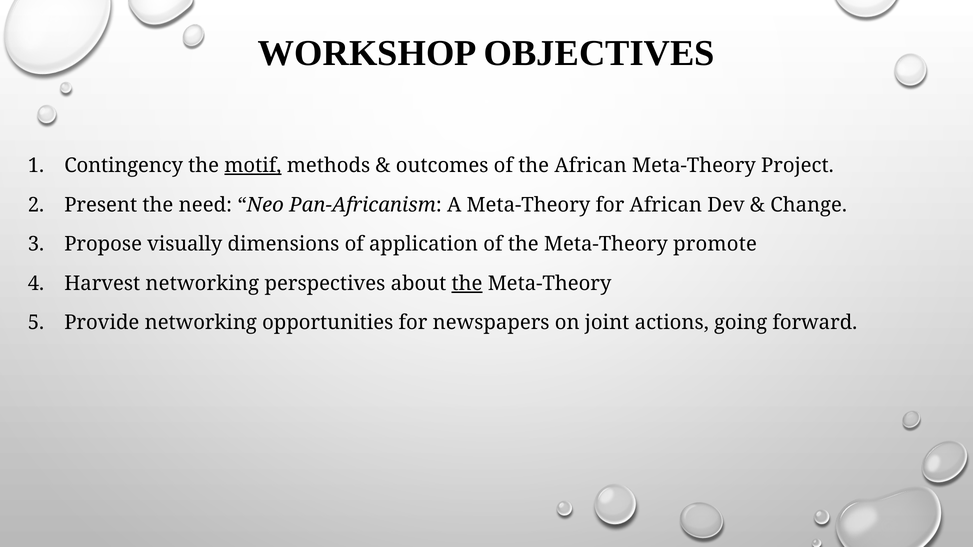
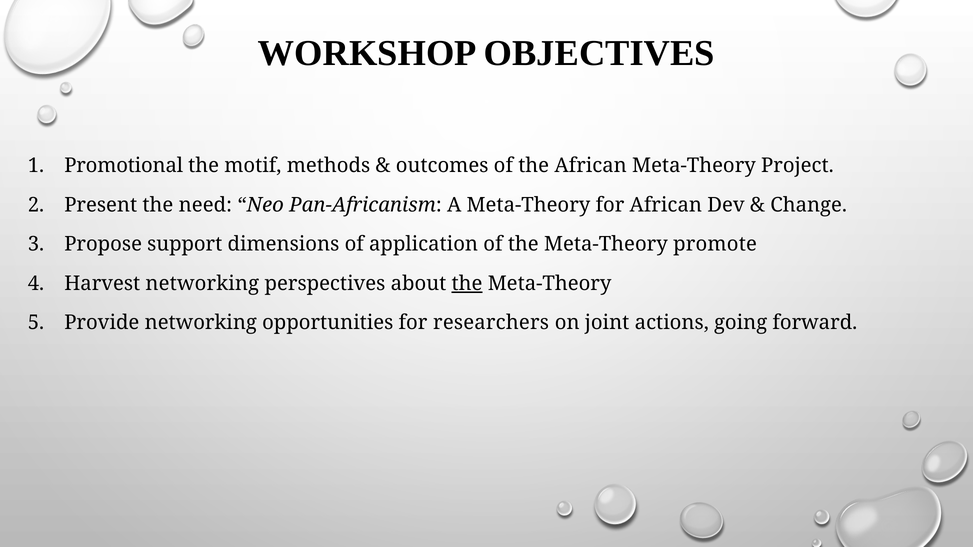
Contingency: Contingency -> Promotional (124, 166)
motif underline: present -> none (253, 166)
visually: visually -> support (185, 244)
newspapers: newspapers -> researchers (491, 323)
